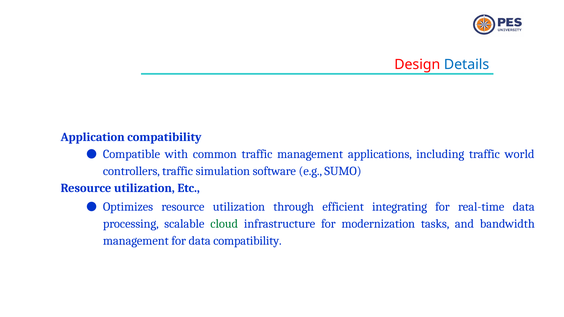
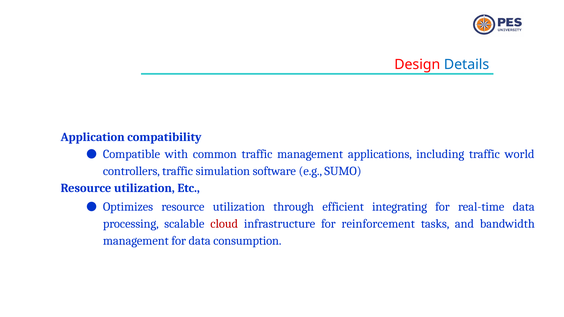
cloud colour: green -> red (224, 224)
modernization: modernization -> reinforcement (378, 224)
data compatibility: compatibility -> consumption (247, 241)
